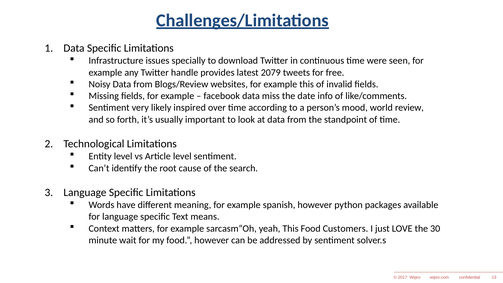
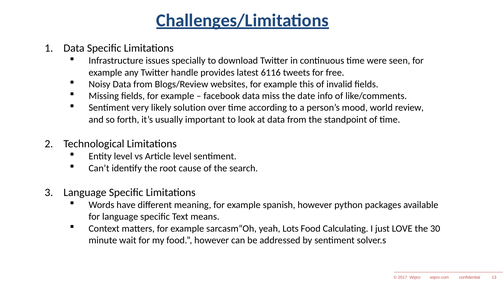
2079: 2079 -> 6116 (271, 72)
inspired: inspired -> solution (190, 108)
yeah This: This -> Lots (291, 228)
Customers: Customers -> Calculating (346, 228)
